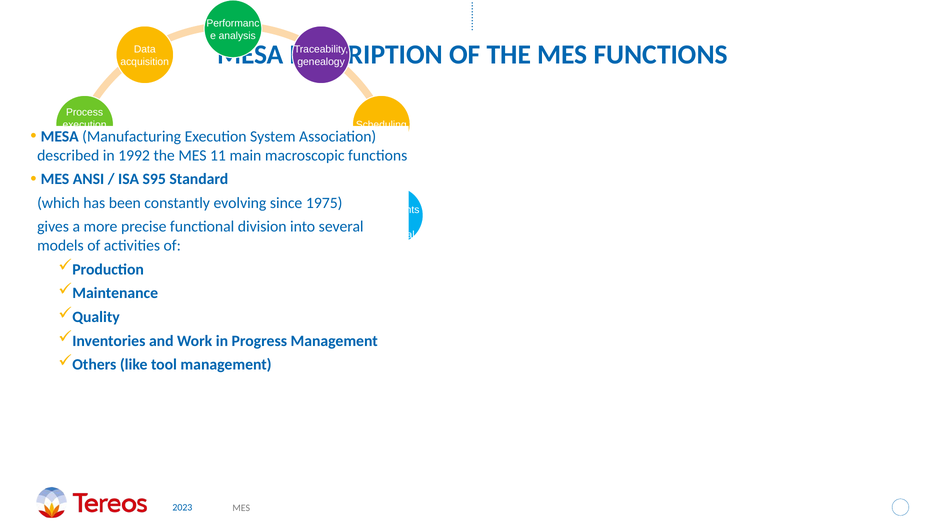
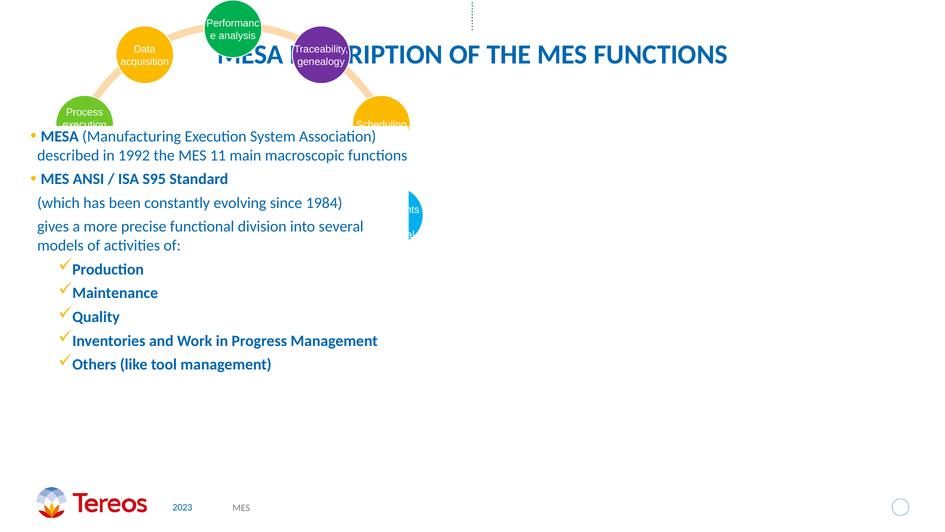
1975: 1975 -> 1984 (324, 203)
